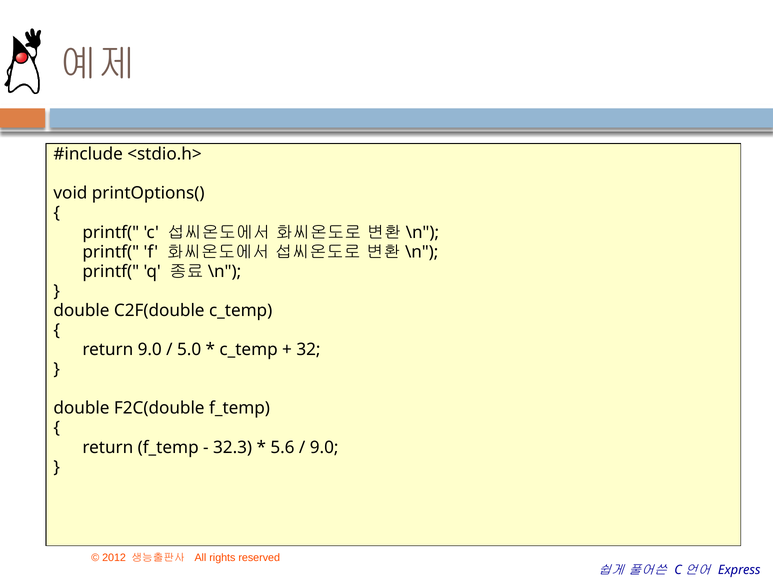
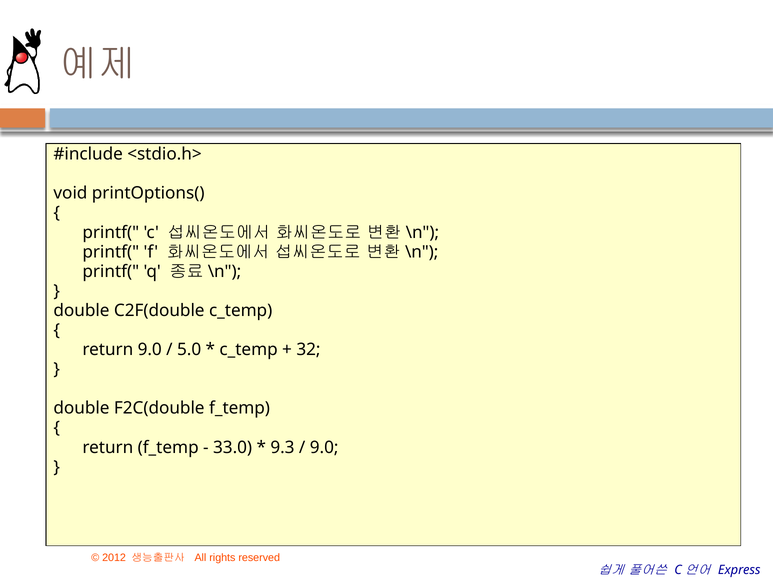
32.3: 32.3 -> 33.0 (233, 447)
5.6: 5.6 -> 9.3 (282, 447)
